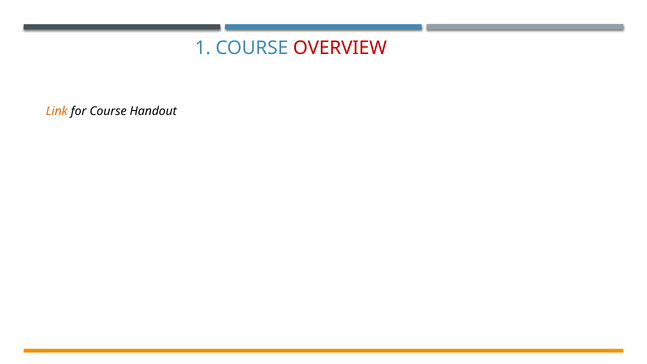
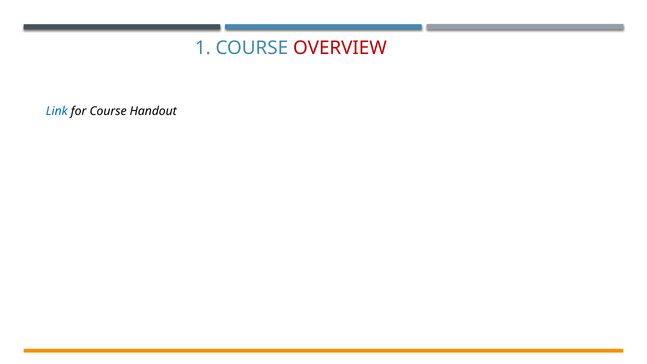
Link colour: orange -> blue (57, 111)
